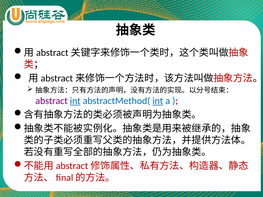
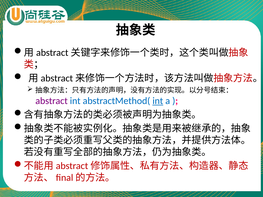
int underline: present -> none (75, 101)
